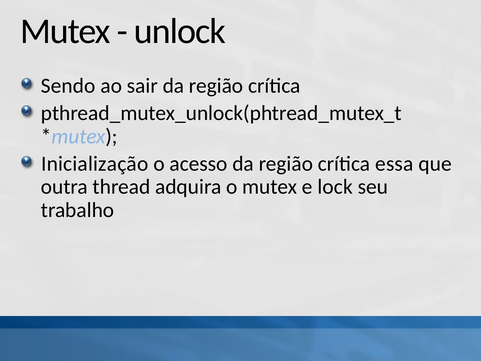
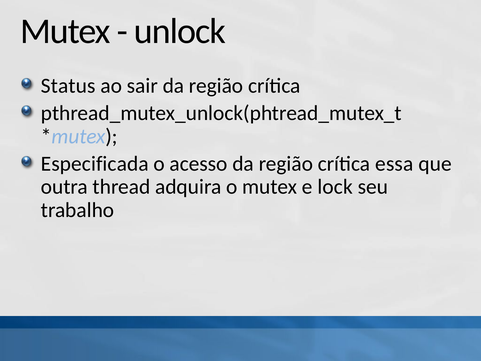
Sendo: Sendo -> Status (68, 86)
Inicialização: Inicialização -> Especificada (95, 164)
